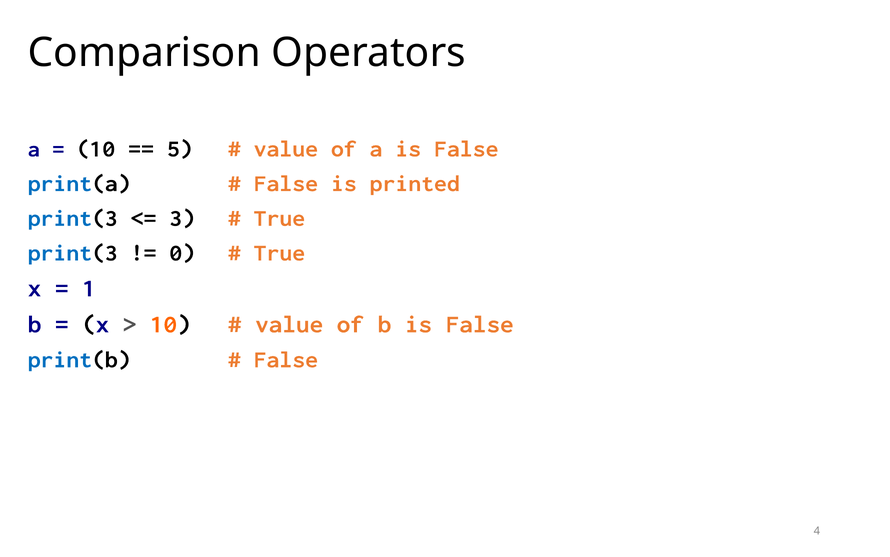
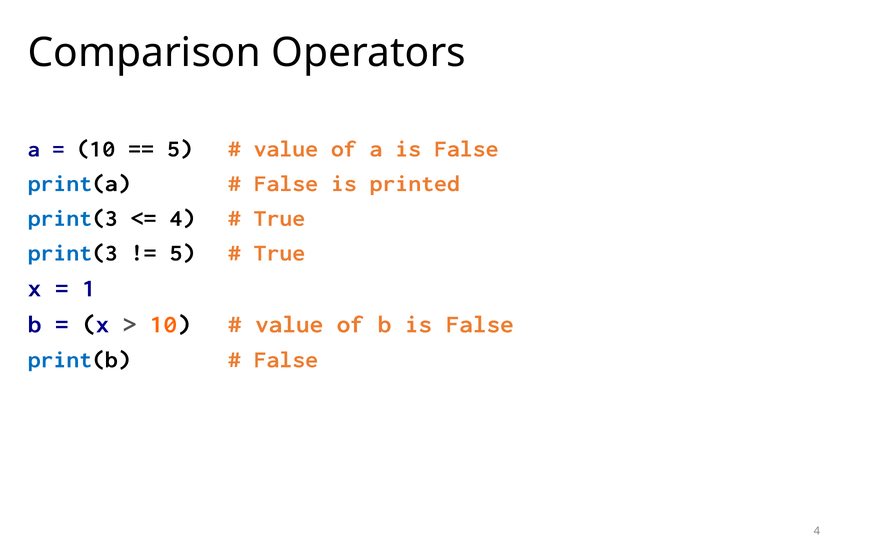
3: 3 -> 4 (182, 218)
0: 0 -> 5 (182, 252)
